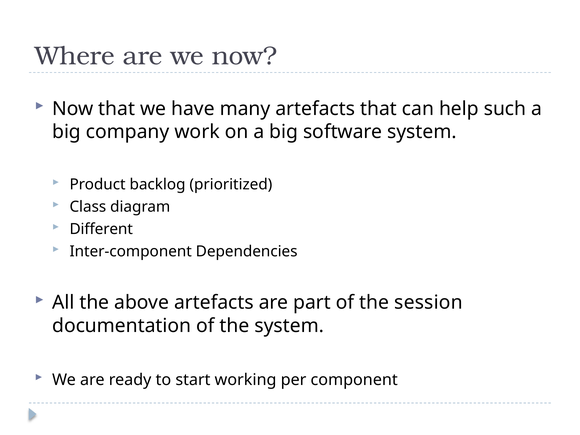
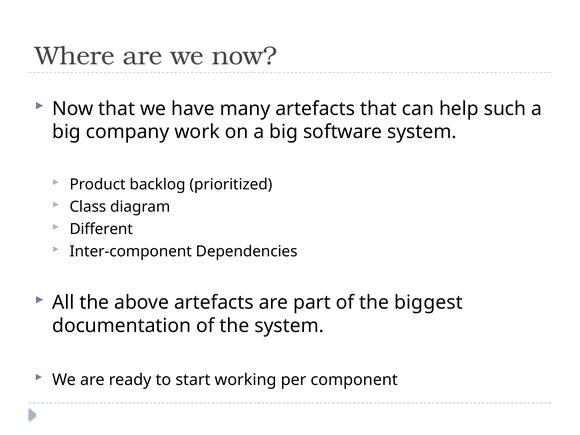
session: session -> biggest (428, 303)
